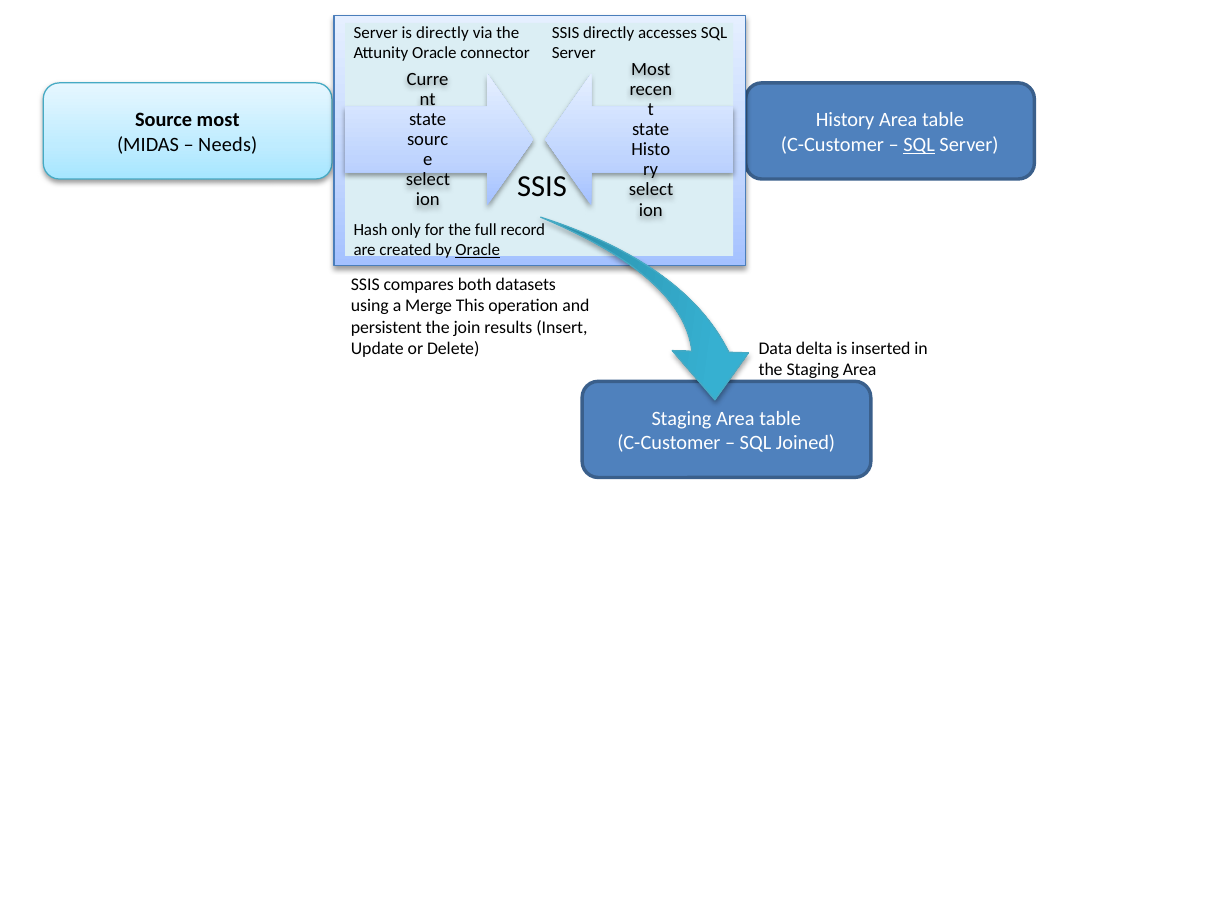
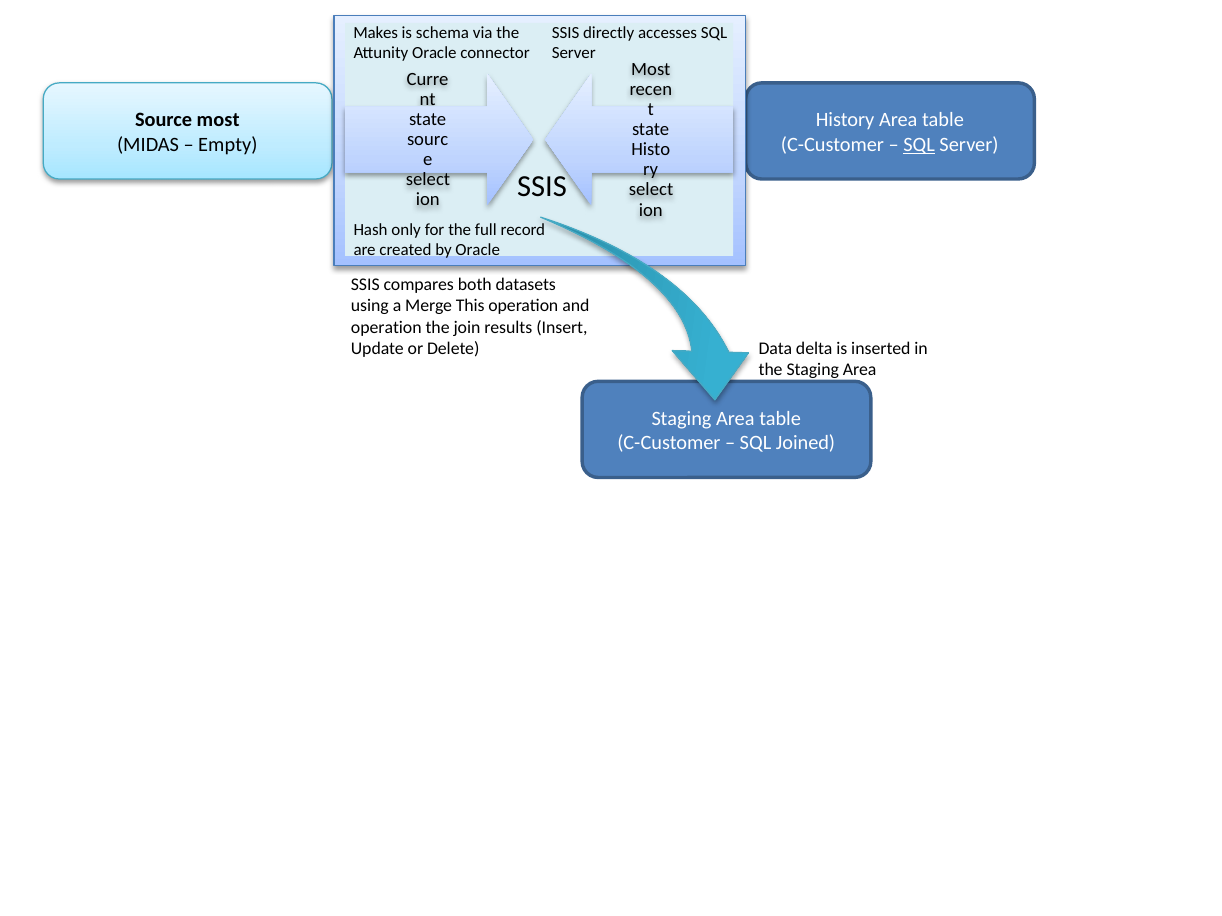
Server: Server -> Makes (376, 33)
is directly: directly -> schema (442, 33)
Needs: Needs -> Empty (228, 145)
Oracle underline: present -> none (478, 250)
persistent: persistent -> operation (386, 328)
